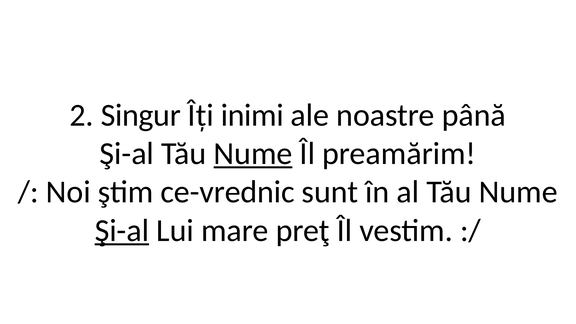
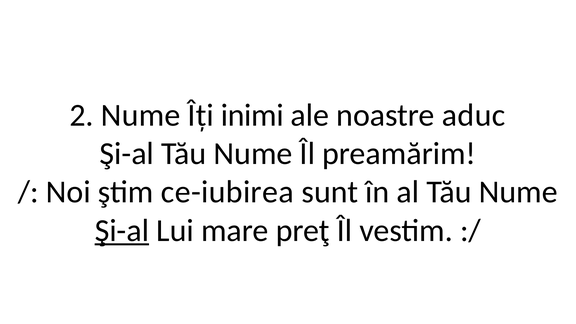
2 Singur: Singur -> Nume (141, 115)
până: până -> aduc (474, 115)
Nume underline: present -> none (253, 154)
ce-vrednic: ce-vrednic -> ce-iubirea (227, 192)
